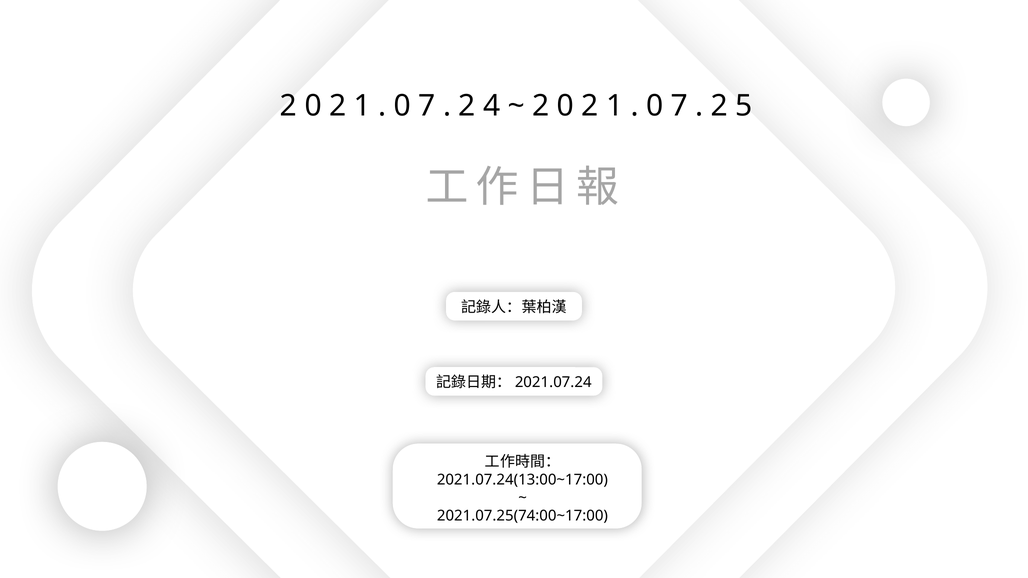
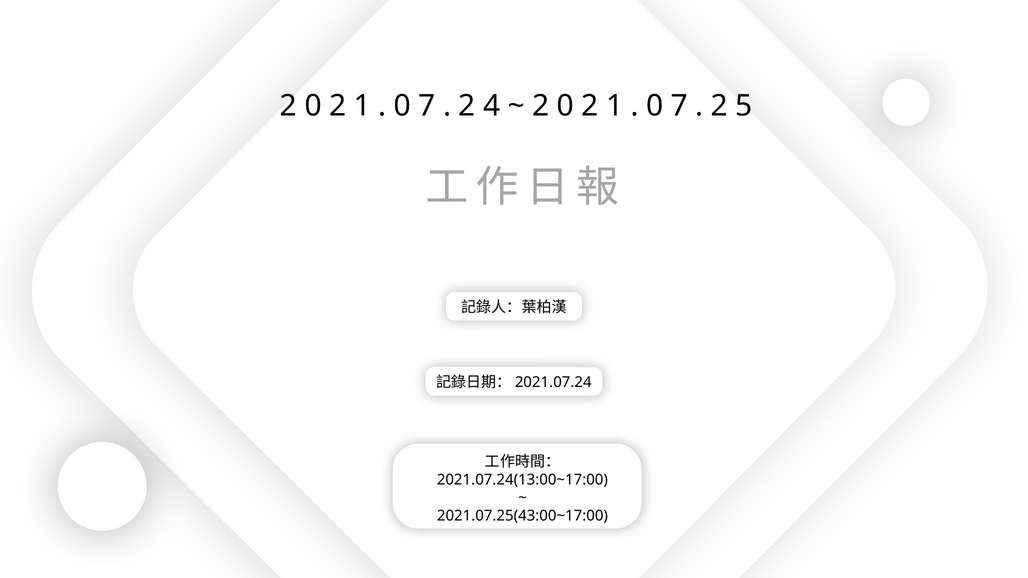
2021.07.25(74:00~17:00: 2021.07.25(74:00~17:00 -> 2021.07.25(43:00~17:00 (522, 516)
